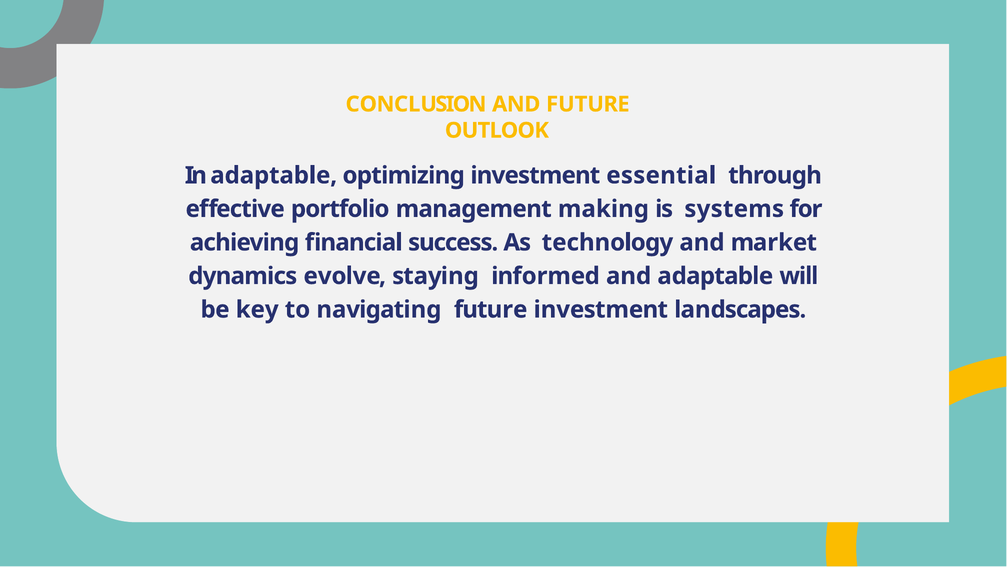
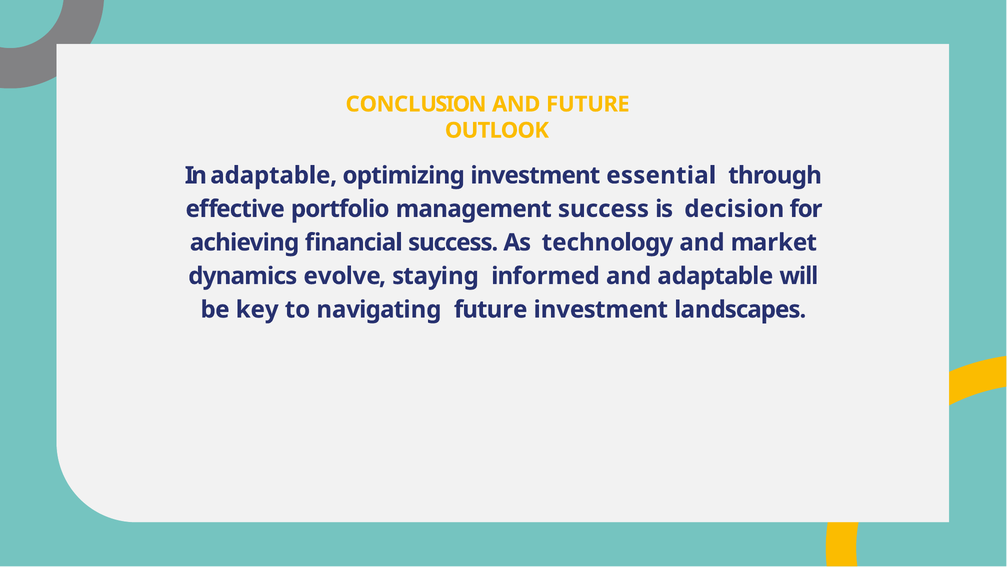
management making: making -> success (603, 209)
systems: systems -> decision (734, 209)
